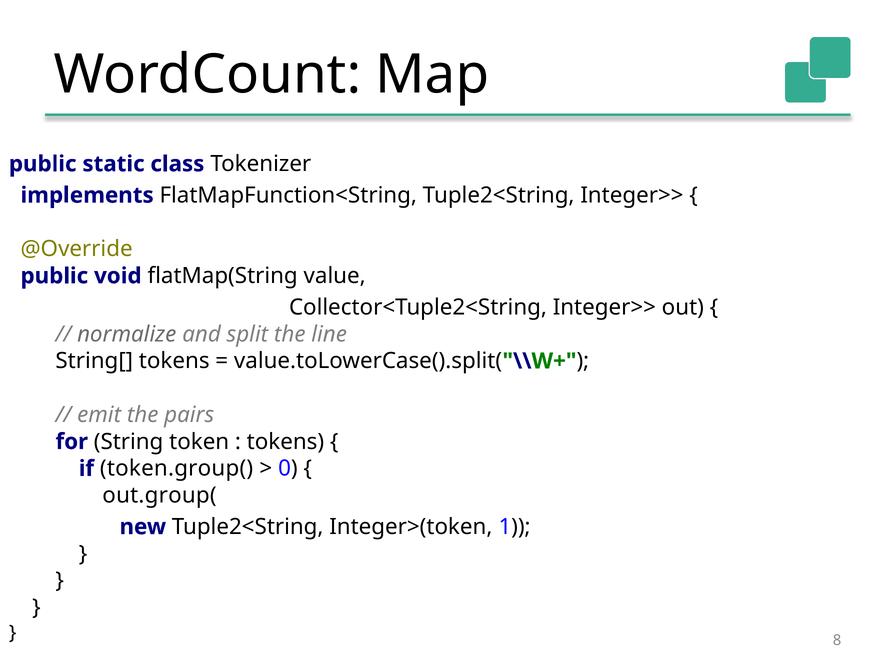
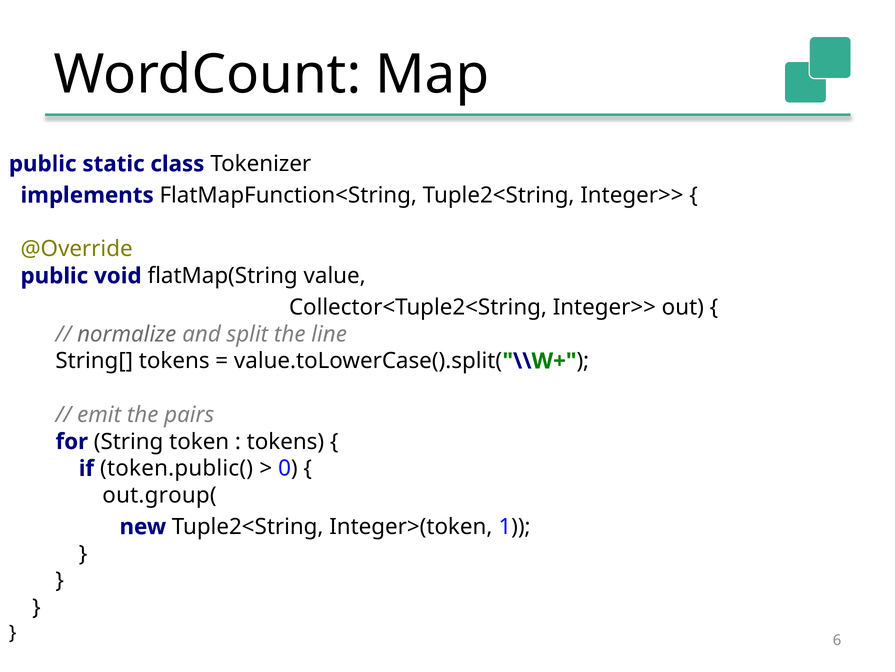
token.group(: token.group( -> token.public( (177, 468)
8: 8 -> 6 (837, 640)
